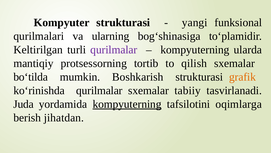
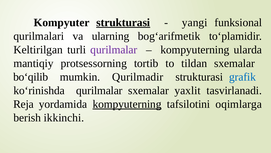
strukturasi underline: none -> present (123, 22)
bog‘shinasiga: bog‘shinasiga -> bog‘arifmetik (169, 36)
qilish: qilish -> tildan (194, 63)
bo‘tilda: bo‘tilda -> bo‘qilib (31, 77)
Boshkarish: Boshkarish -> Qurilmadir (138, 77)
grafik colour: orange -> blue (242, 77)
tabiiy: tabiiy -> yaxlit (188, 90)
Juda: Juda -> Reja (23, 104)
jihatdan: jihatdan -> ikkinchi (64, 117)
